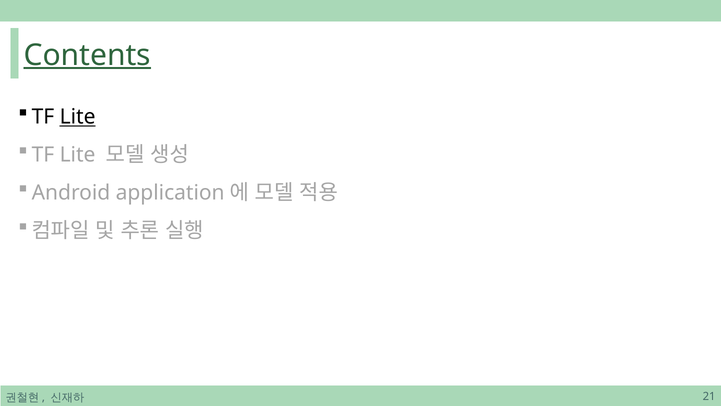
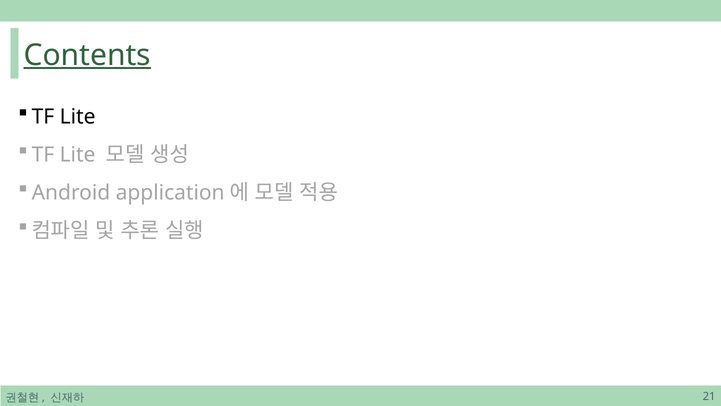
Lite underline: present -> none (78, 117)
